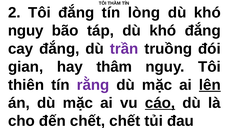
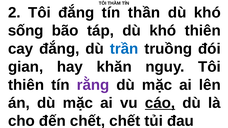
lòng: lòng -> thần (144, 13)
nguy: nguy -> sống (26, 31)
khó đắng: đắng -> thiên (203, 31)
trần colour: purple -> blue (124, 49)
thâm: thâm -> khăn (114, 67)
lên underline: present -> none (210, 85)
